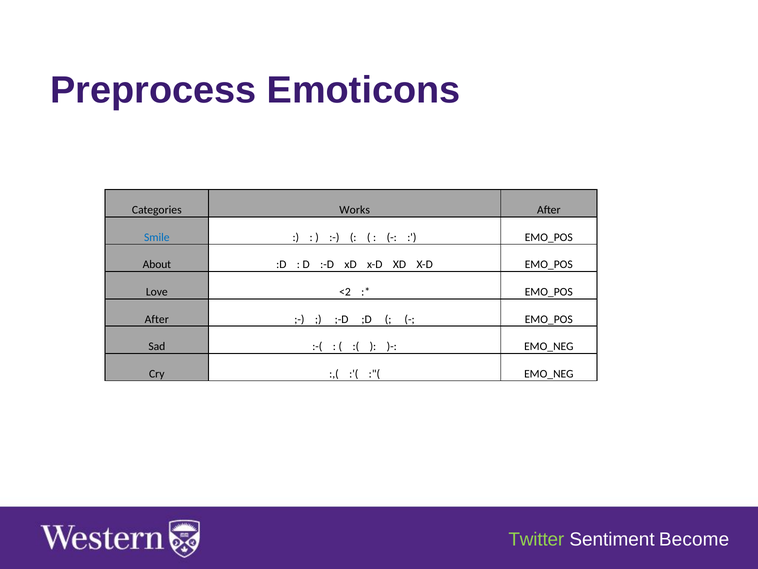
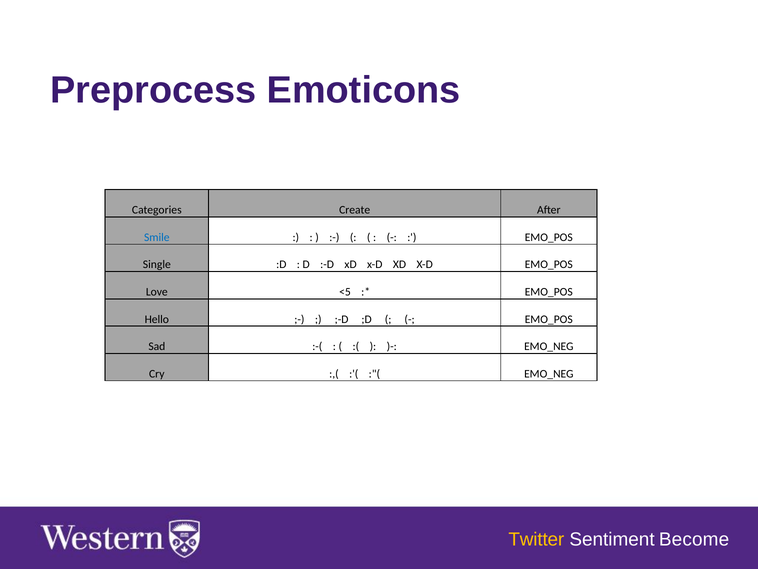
Works: Works -> Create (355, 210)
About: About -> Single (157, 264)
<2: <2 -> <5 (345, 292)
After: After -> Hello (157, 319)
Twitter colour: light green -> yellow (536, 539)
